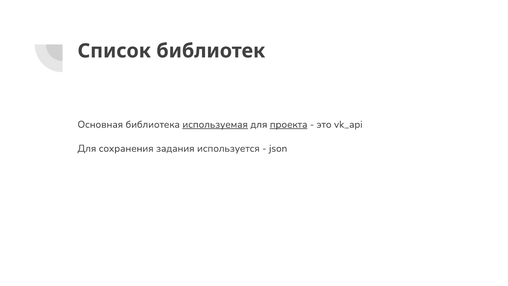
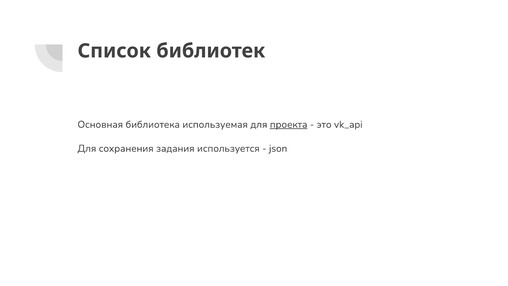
используемая underline: present -> none (215, 124)
